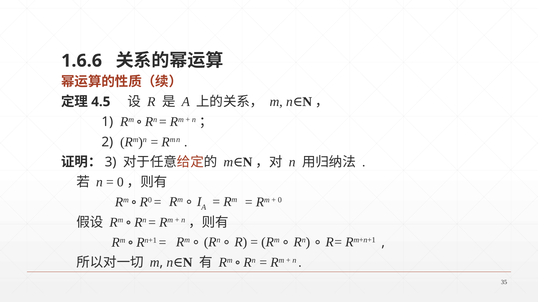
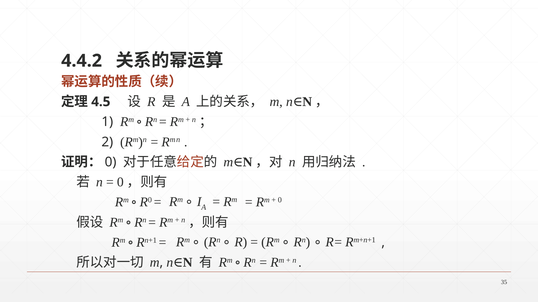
1.6.6: 1.6.6 -> 4.4.2 (82, 61)
3: 3 -> 0 (111, 162)
